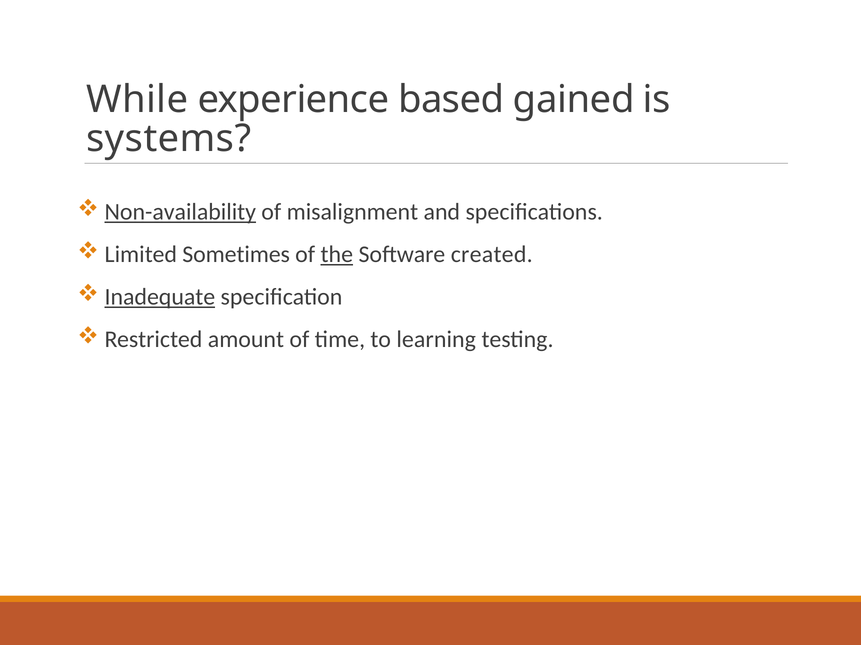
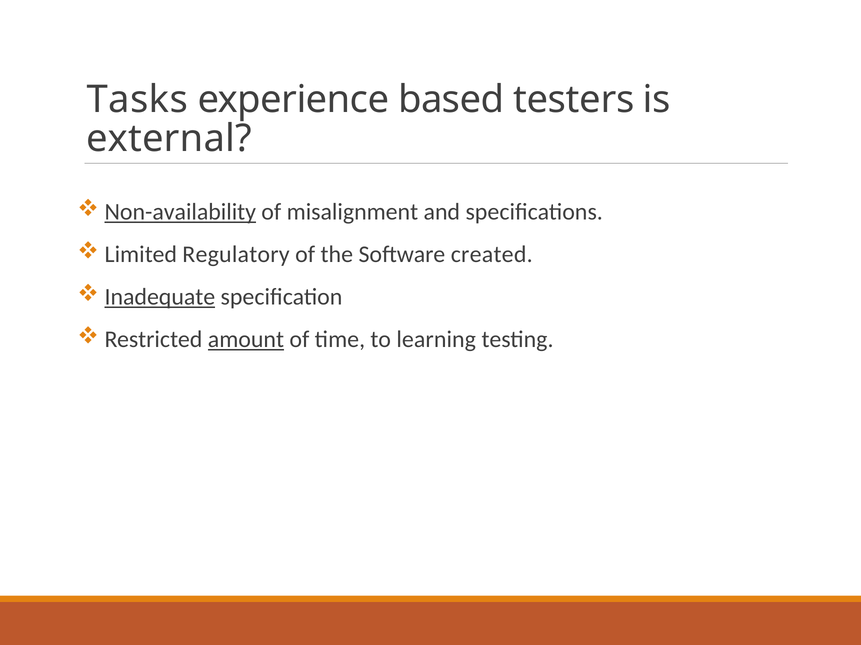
While: While -> Tasks (137, 100)
gained: gained -> testers (574, 100)
systems: systems -> external (169, 139)
Sometimes: Sometimes -> Regulatory (236, 255)
the underline: present -> none (337, 255)
amount underline: none -> present (246, 340)
